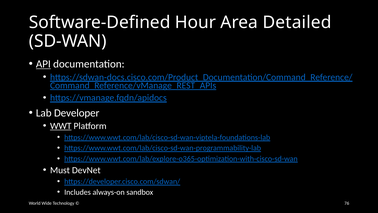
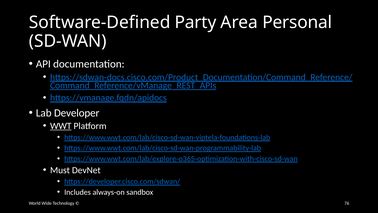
Hour: Hour -> Party (196, 22)
Detailed: Detailed -> Personal (297, 22)
API underline: present -> none (43, 64)
